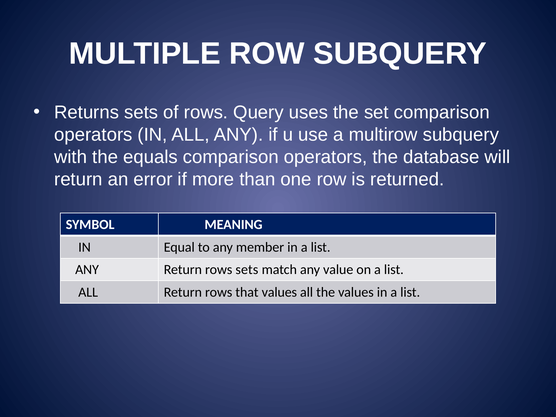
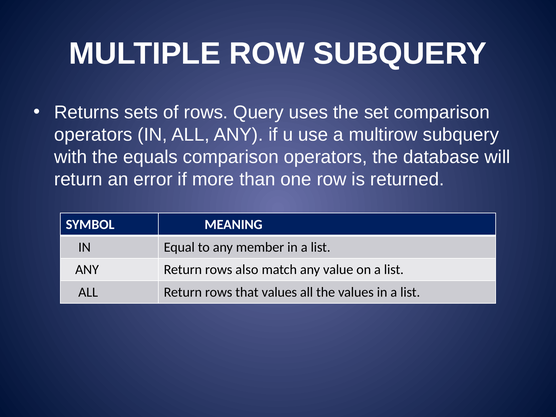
rows sets: sets -> also (247, 270)
